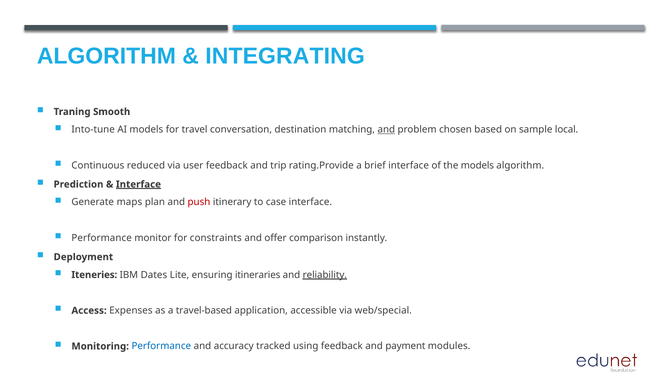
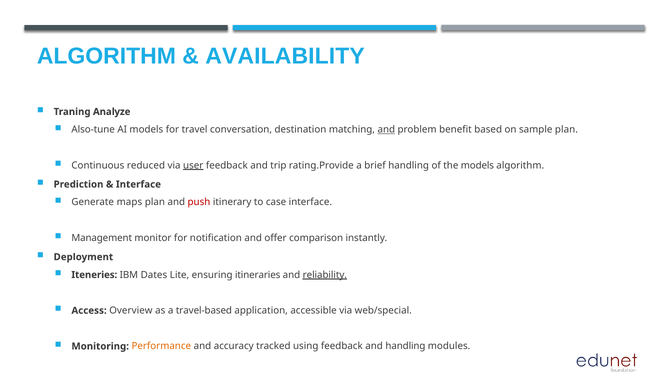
INTEGRATING: INTEGRATING -> AVAILABILITY (285, 56)
Smooth: Smooth -> Analyze (112, 112)
Into-tune: Into-tune -> Also-tune (93, 130)
chosen: chosen -> benefit (455, 130)
sample local: local -> plan (566, 130)
user underline: none -> present (193, 165)
brief interface: interface -> handling (409, 165)
Interface underline: present -> none (138, 184)
Performance: Performance -> Management (102, 238)
constraints: constraints -> notification (216, 238)
Expenses: Expenses -> Overview (131, 311)
Performance colour: blue -> orange (161, 347)
and payment: payment -> handling (405, 347)
